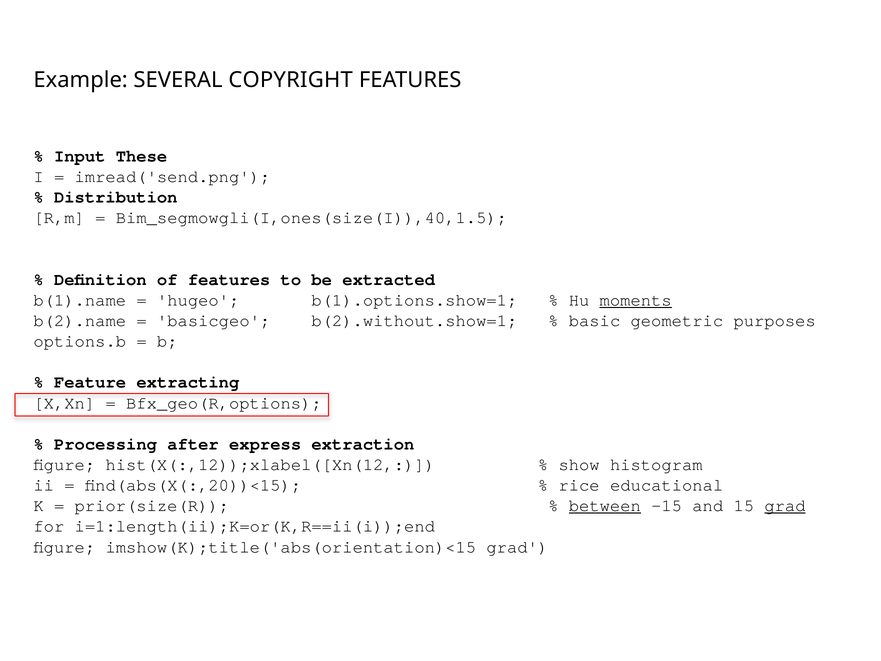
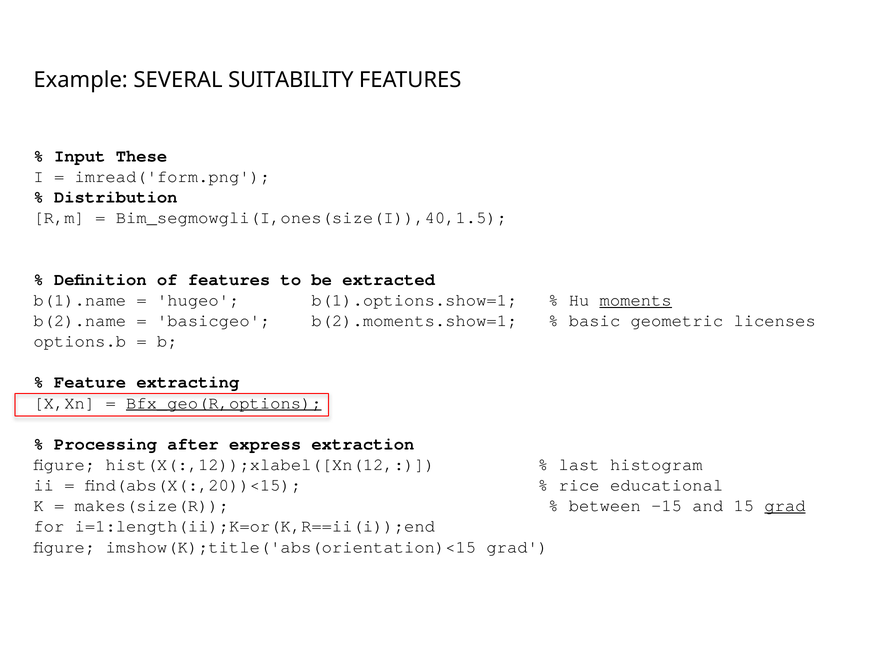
COPYRIGHT: COPYRIGHT -> SUITABILITY (291, 80)
imread('send.png: imread('send.png -> imread('form.png (172, 176)
b(2).without.show=1: b(2).without.show=1 -> b(2).moments.show=1 (414, 320)
purposes: purposes -> licenses (775, 320)
Bfx_geo(R,options underline: none -> present (224, 403)
show: show -> last (579, 464)
prior(size(R: prior(size(R -> makes(size(R (152, 506)
between underline: present -> none (605, 506)
